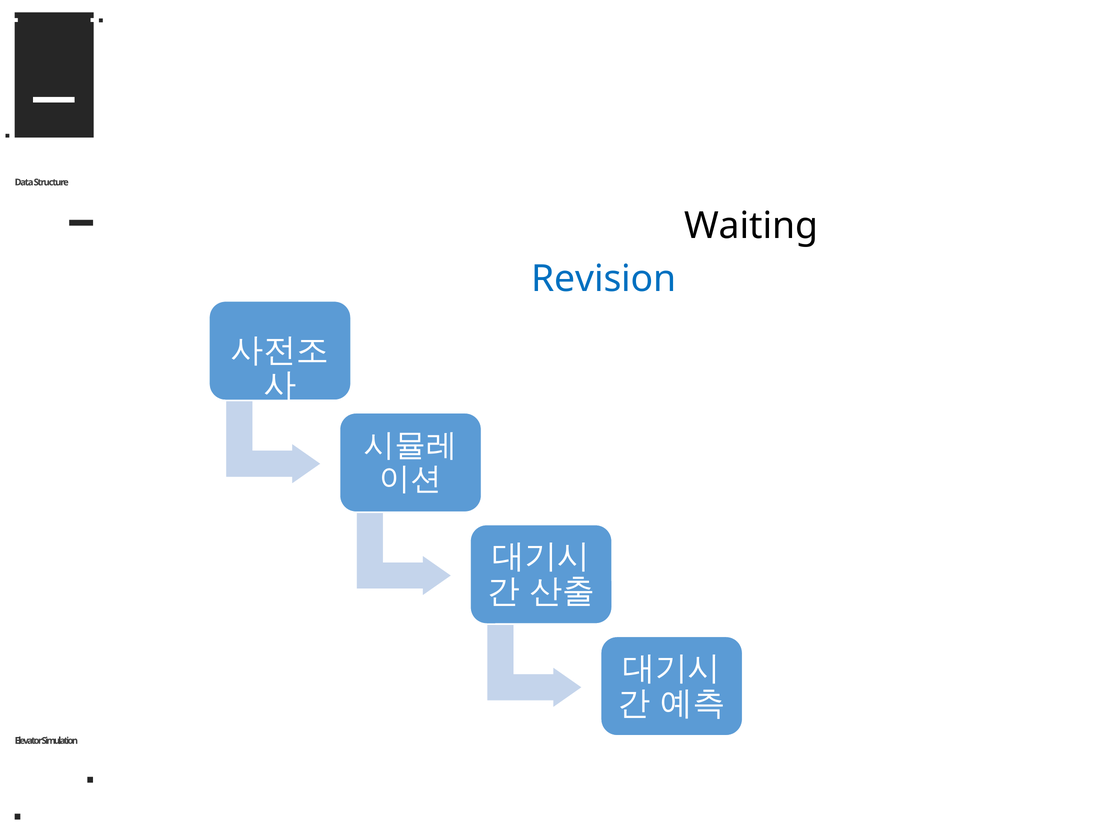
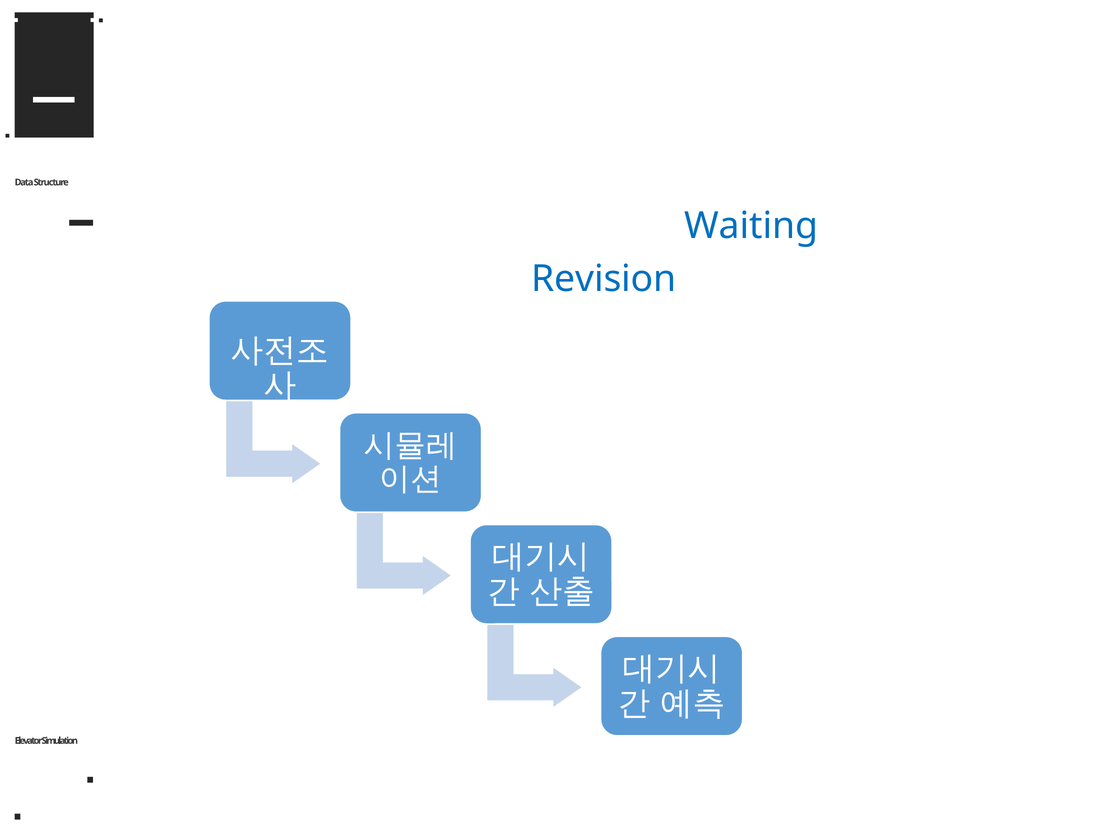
Waiting colour: black -> blue (751, 226)
